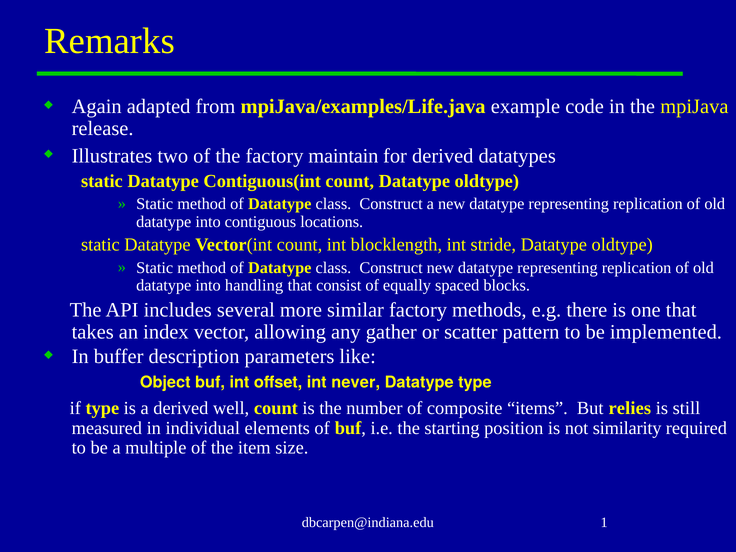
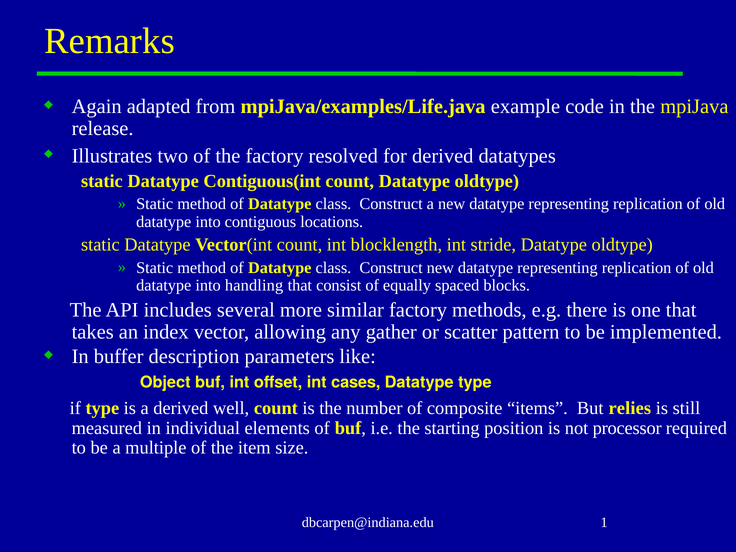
maintain: maintain -> resolved (343, 156)
never: never -> cases (356, 383)
similarity: similarity -> processor (627, 428)
